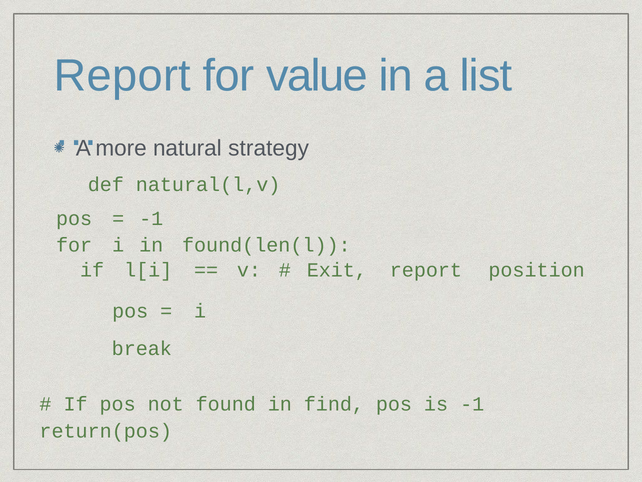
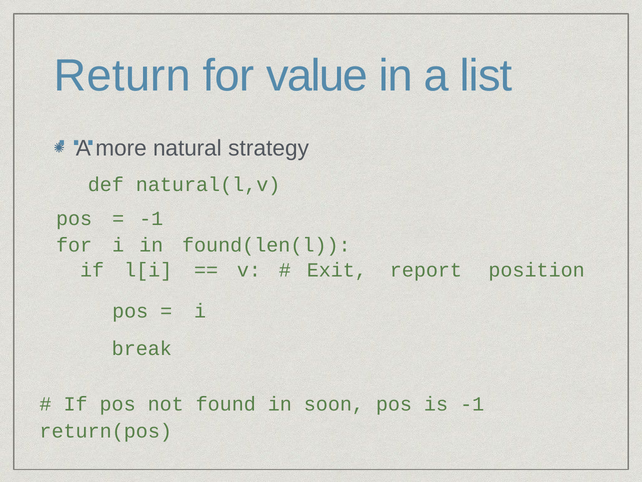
Report: Report -> Return (122, 76)
find: find -> soon (334, 404)
